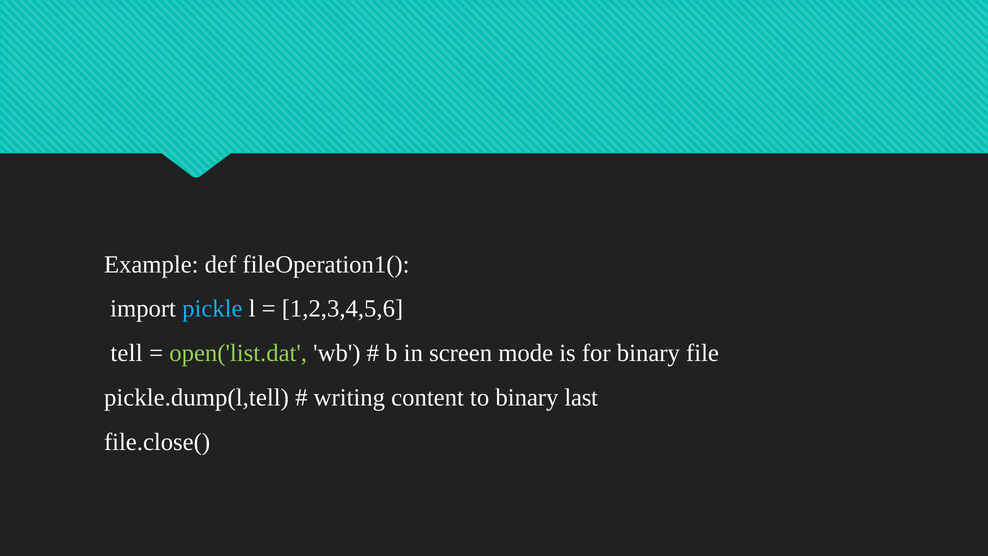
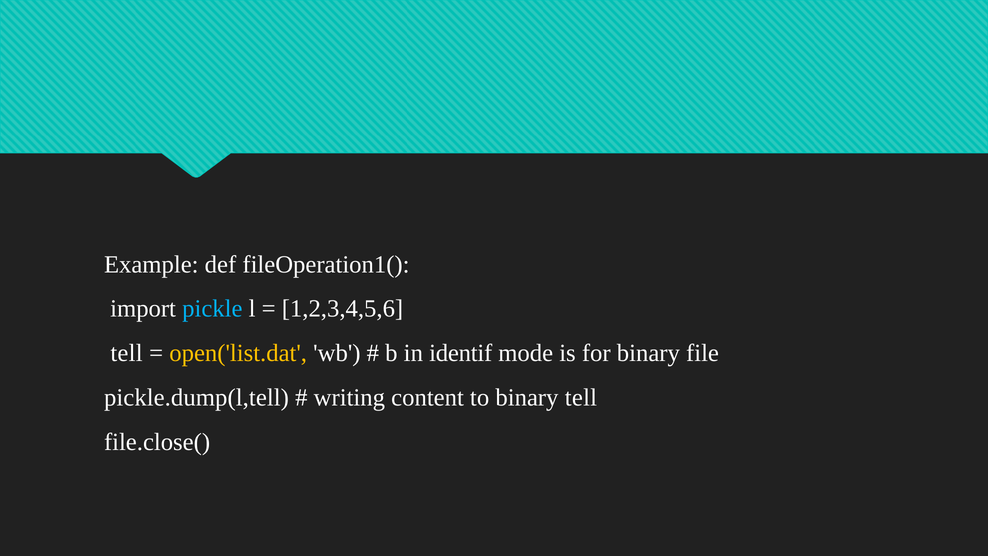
open('list.dat colour: light green -> yellow (238, 353)
screen: screen -> identif (461, 353)
binary last: last -> tell (581, 398)
